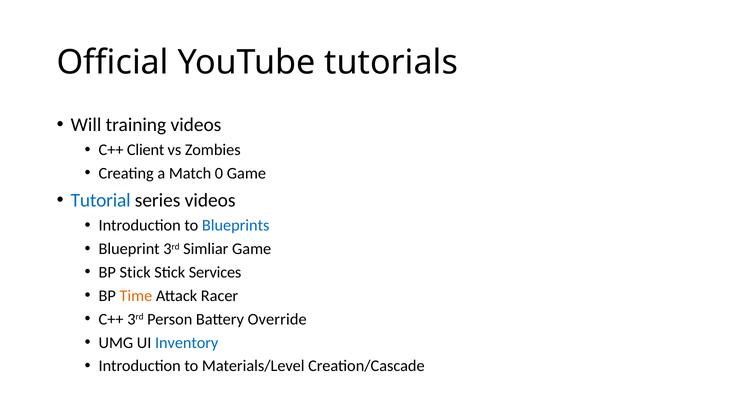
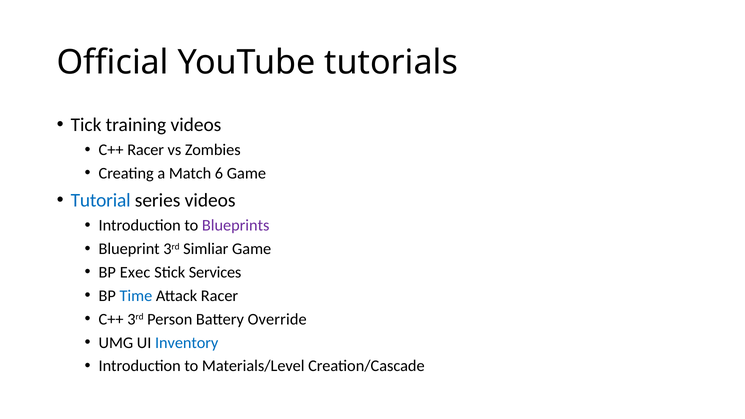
Will: Will -> Tick (86, 125)
C++ Client: Client -> Racer (146, 150)
0: 0 -> 6 (219, 173)
Blueprints colour: blue -> purple (236, 226)
BP Stick: Stick -> Exec (135, 272)
Time colour: orange -> blue (136, 296)
